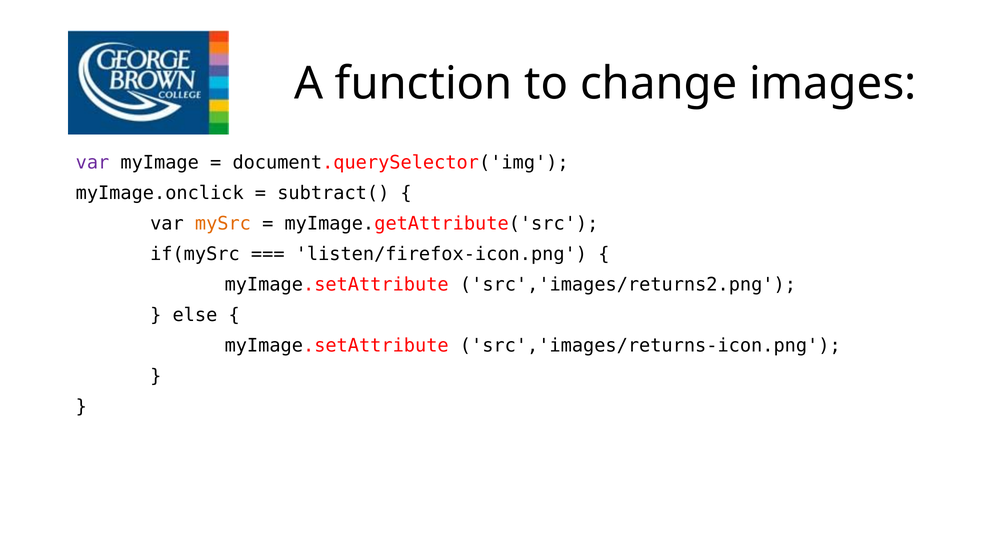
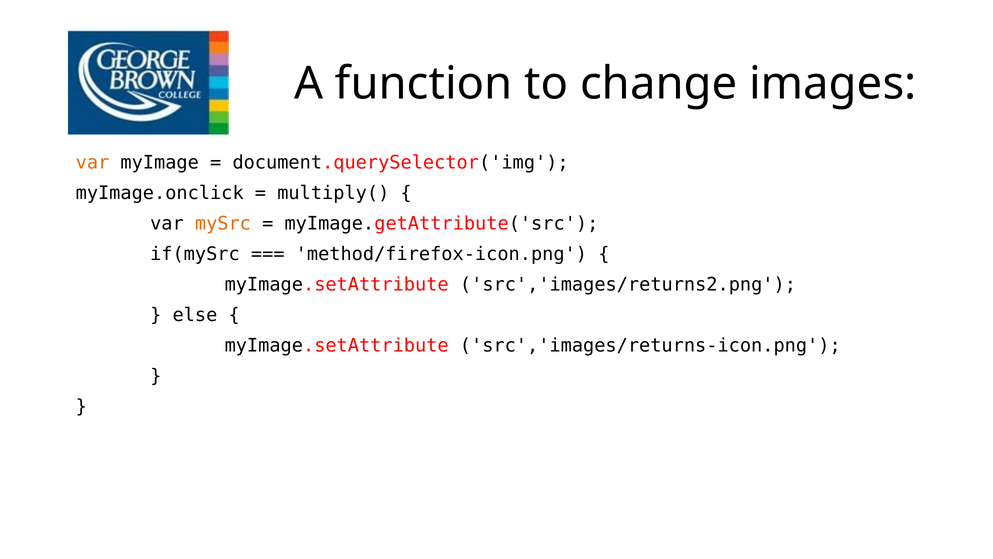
var colour: purple -> orange (92, 162)
subtract(: subtract( -> multiply( (333, 193)
listen/firefox-icon.png: listen/firefox-icon.png -> method/firefox-icon.png (441, 254)
